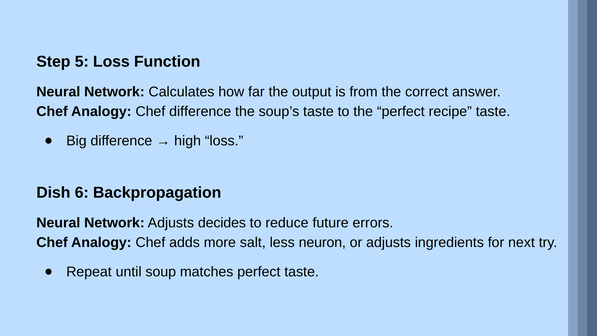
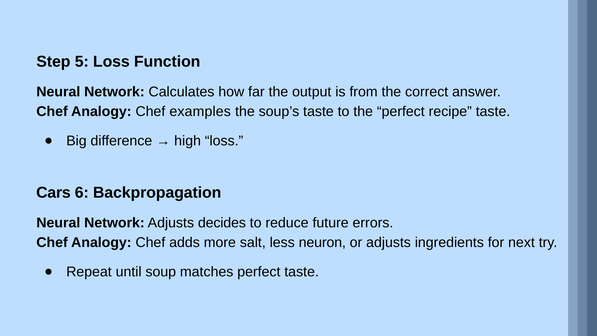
Chef difference: difference -> examples (200, 111)
Dish: Dish -> Cars (53, 193)
